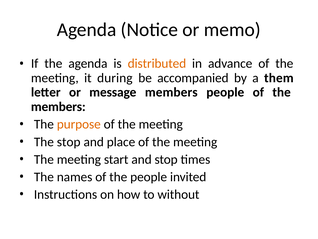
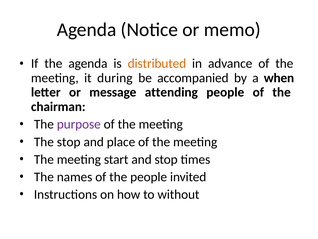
them: them -> when (279, 78)
message members: members -> attending (171, 92)
members: members -> chairman (58, 106)
purpose colour: orange -> purple (79, 124)
